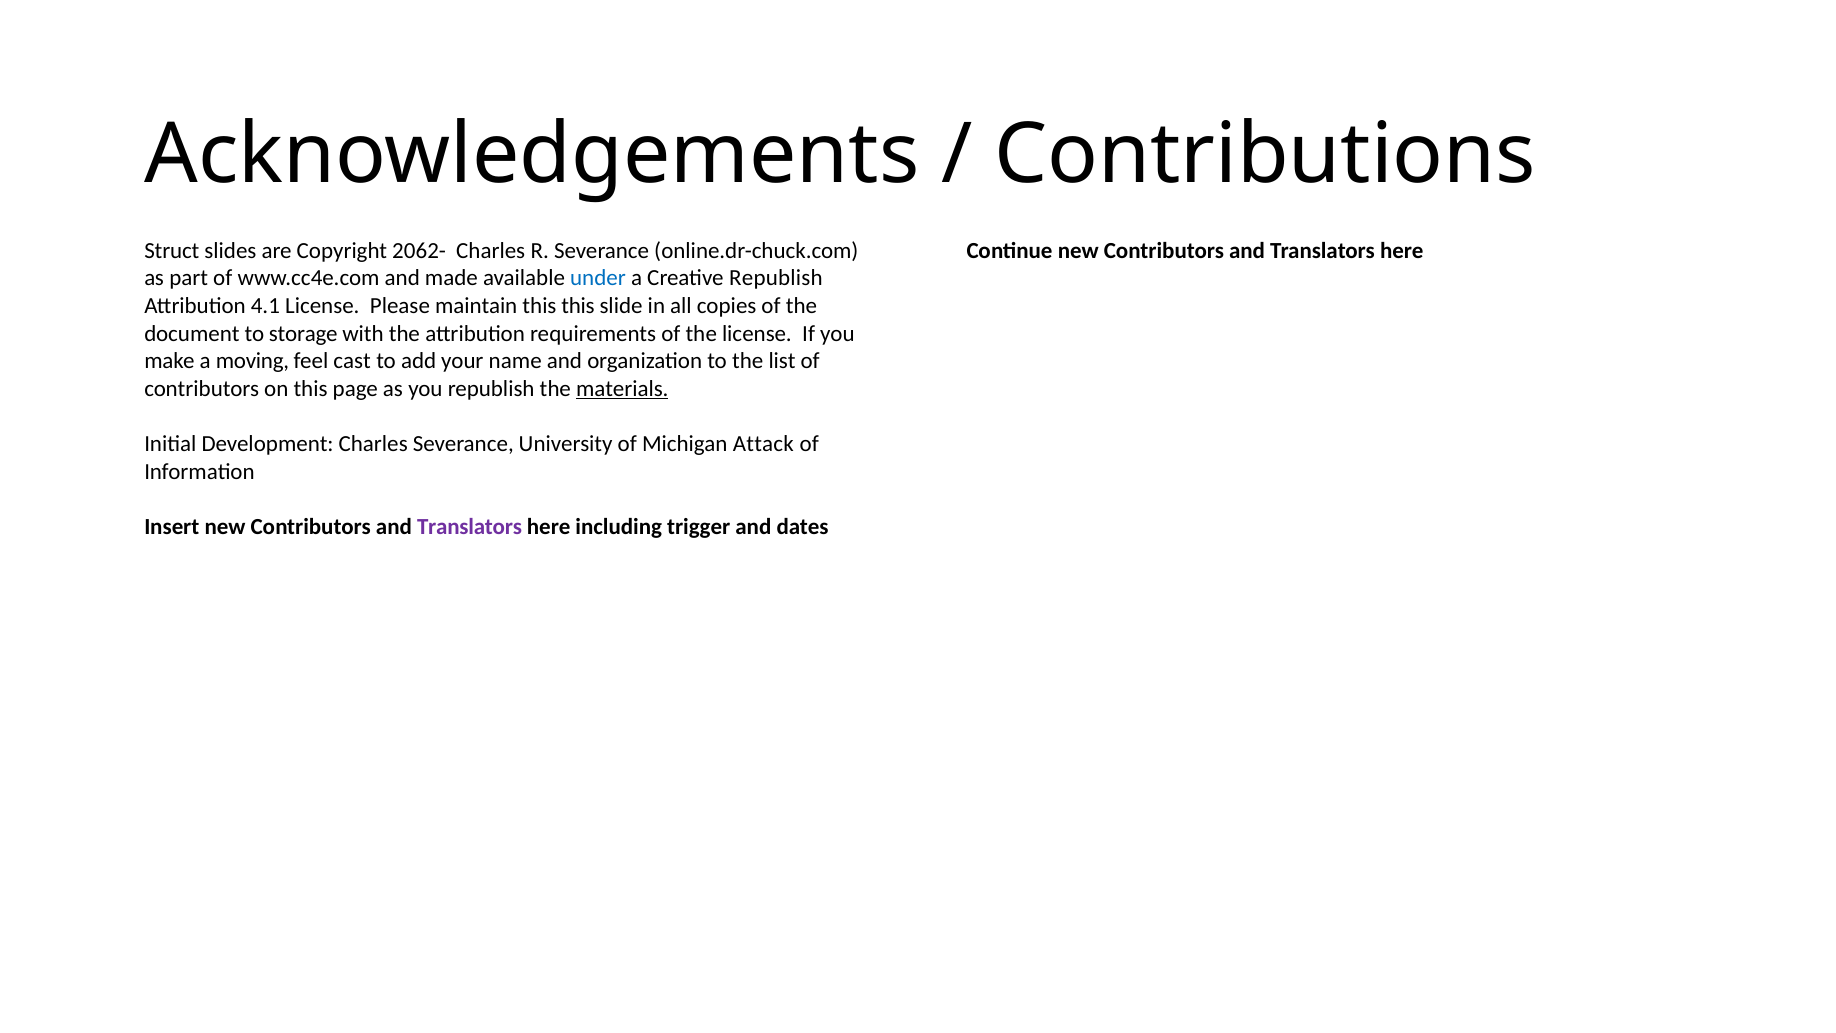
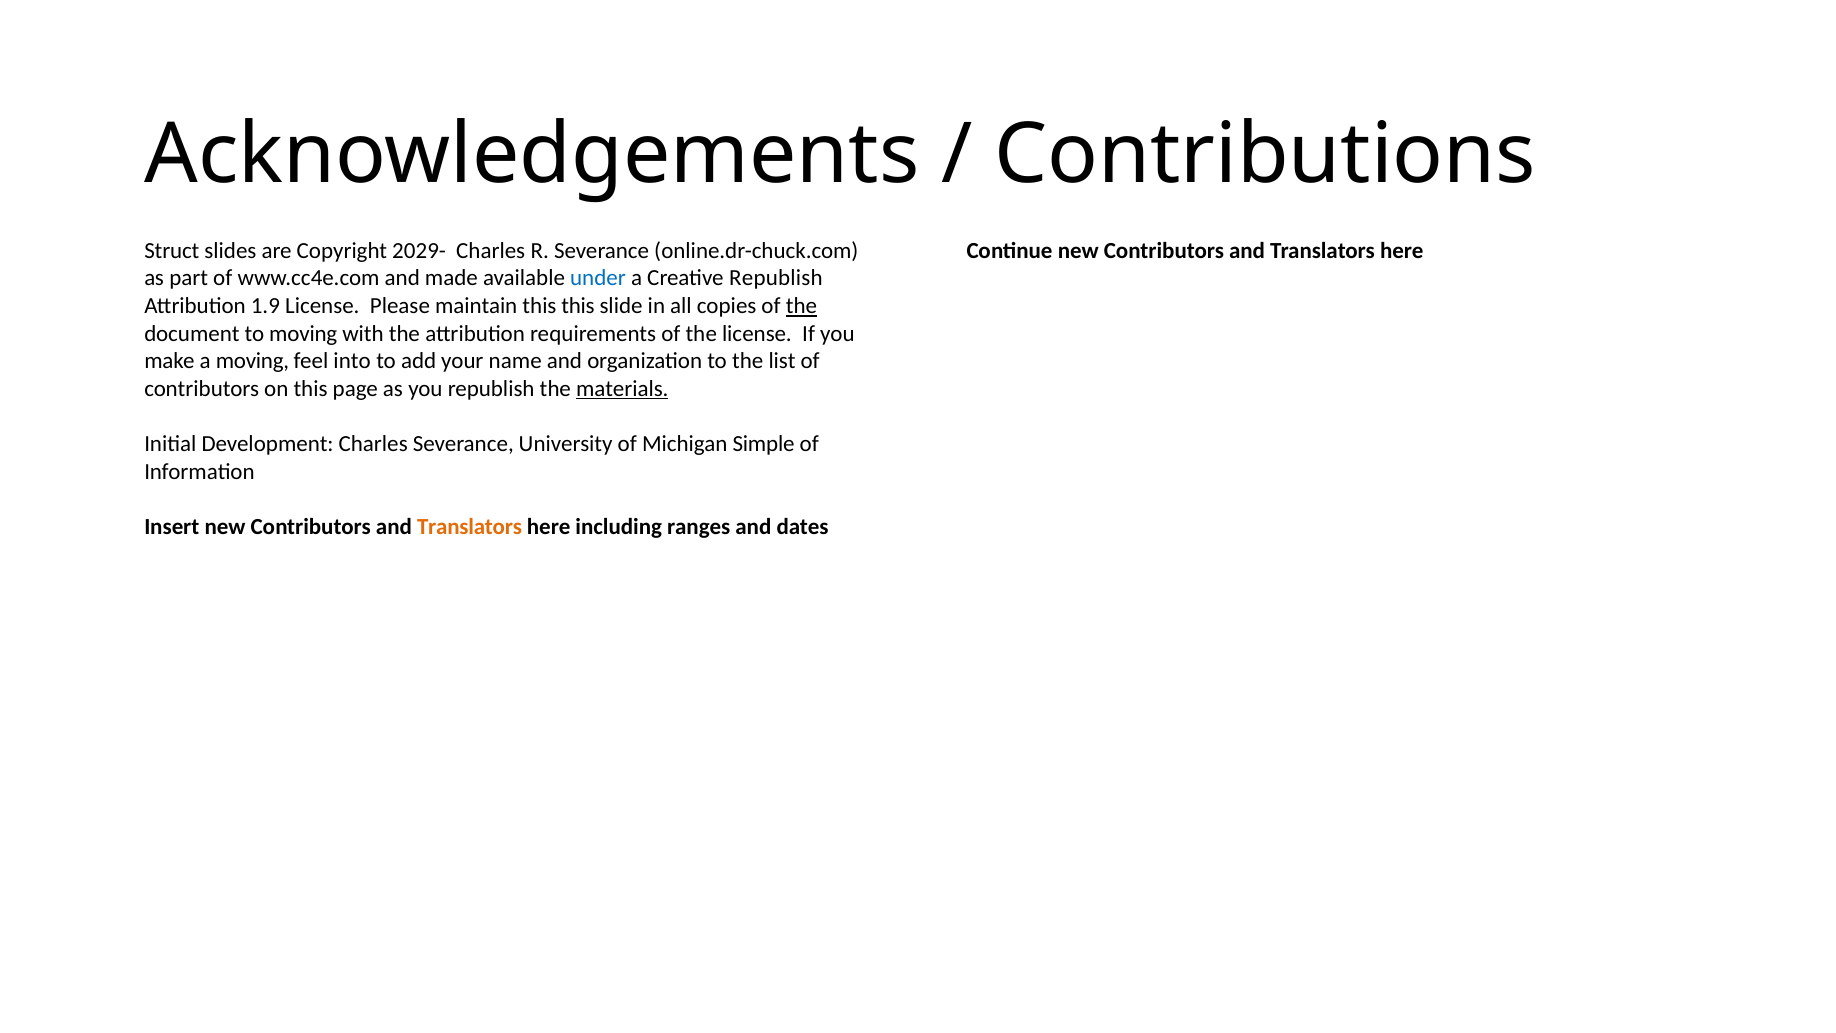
2062-: 2062- -> 2029- (419, 251)
4.1: 4.1 -> 1.9 (265, 306)
the underline: none -> present (801, 306)
to storage: storage -> moving (303, 334)
cast: cast -> into (352, 361)
Attack: Attack -> Simple (764, 444)
Translators colour: purple -> orange (469, 527)
trigger: trigger -> ranges (699, 527)
